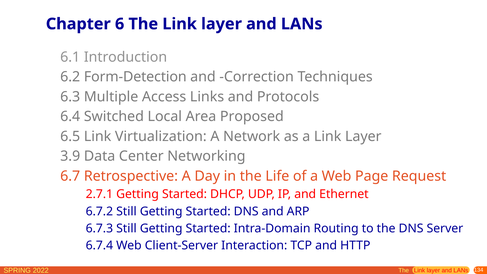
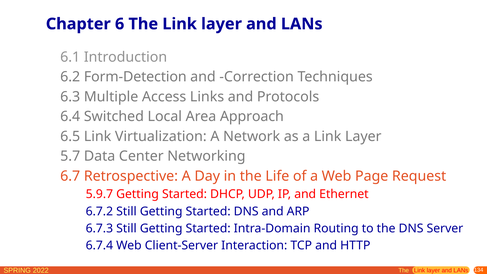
Proposed: Proposed -> Approach (252, 117)
3.9: 3.9 -> 5.7 (70, 156)
2.7.1: 2.7.1 -> 5.9.7 (99, 194)
